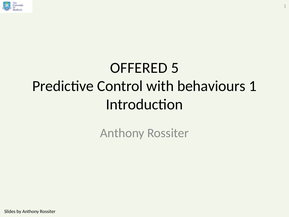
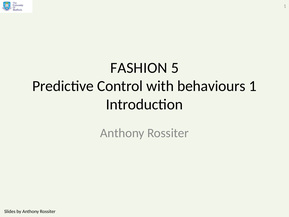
OFFERED: OFFERED -> FASHION (139, 68)
